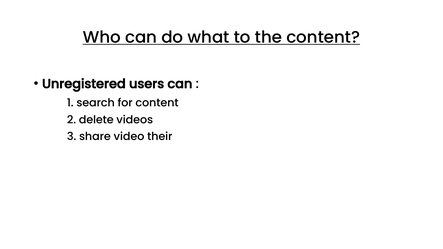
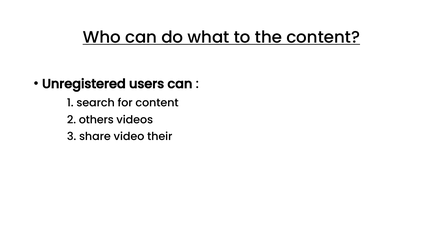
delete: delete -> others (96, 120)
